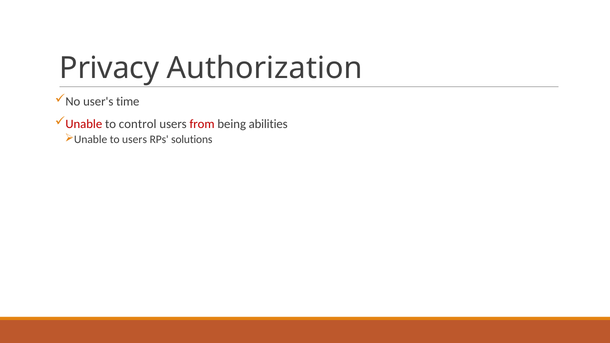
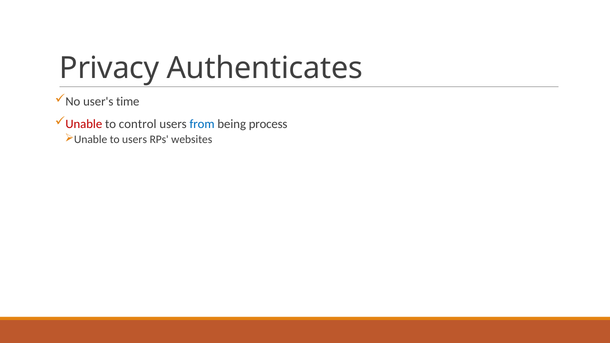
Authorization: Authorization -> Authenticates (265, 68)
from colour: red -> blue (202, 124)
abilities: abilities -> process (268, 124)
solutions: solutions -> websites (192, 140)
